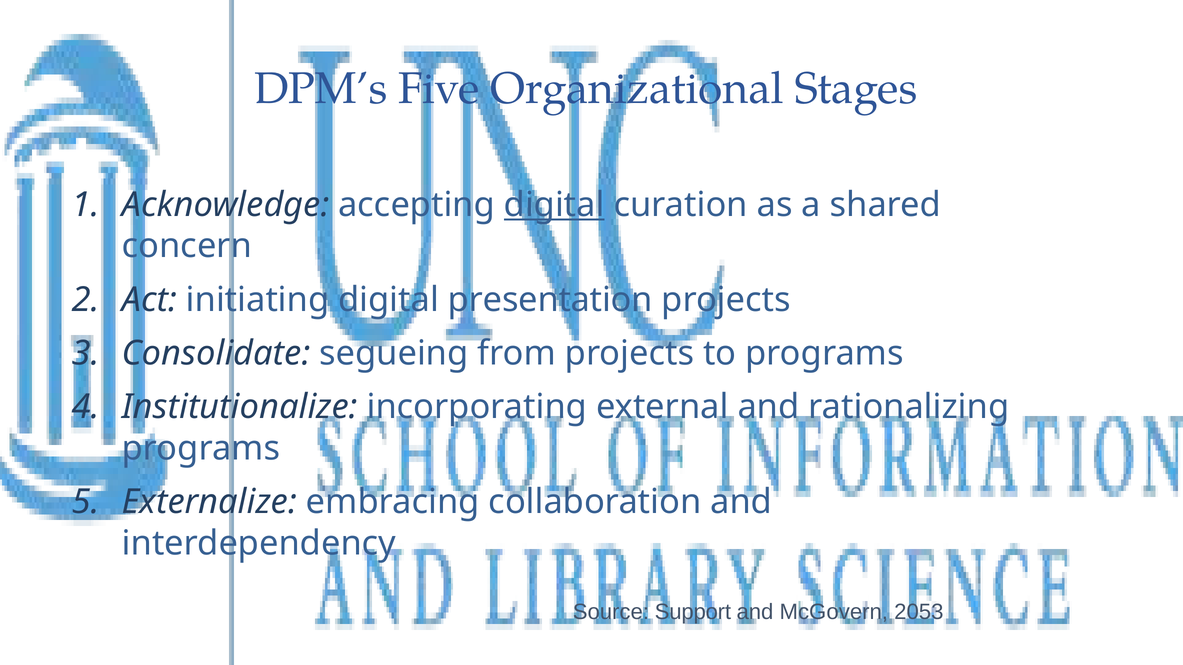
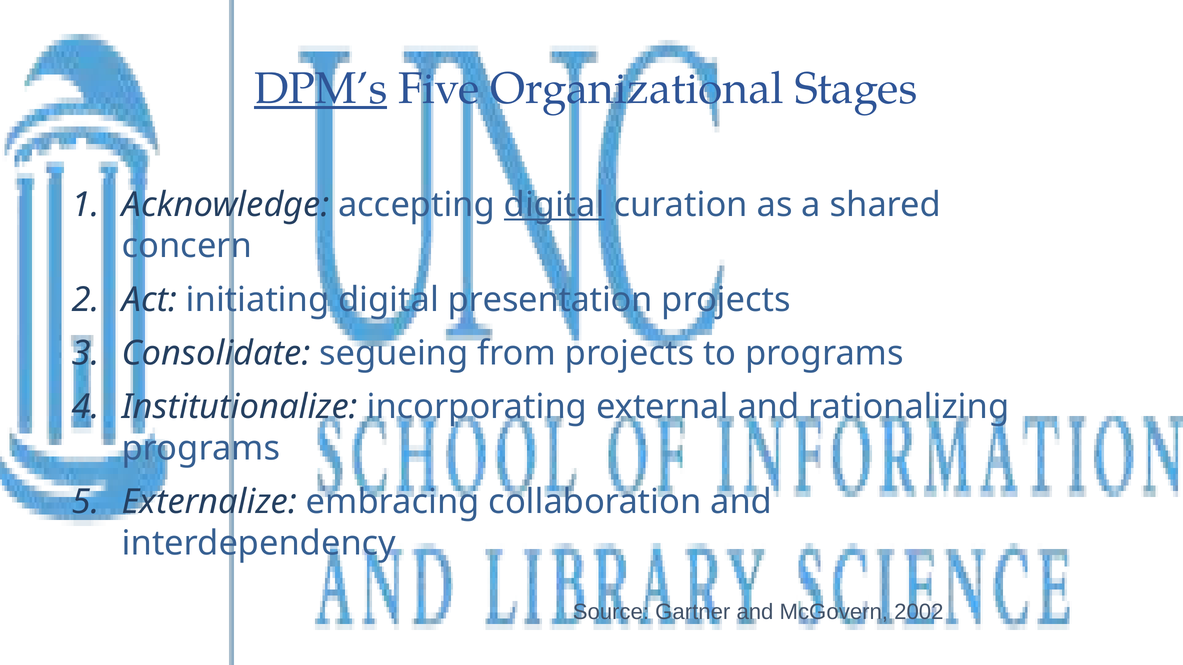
DPM’s underline: none -> present (321, 88)
Support: Support -> Gartner (693, 612)
2053: 2053 -> 2002 (919, 612)
